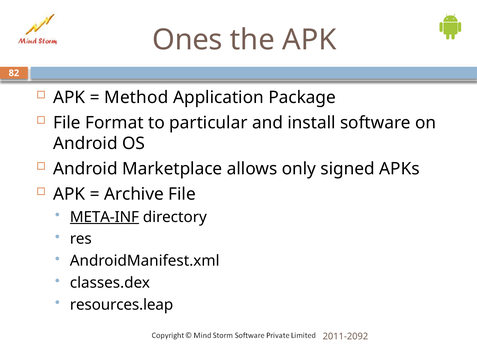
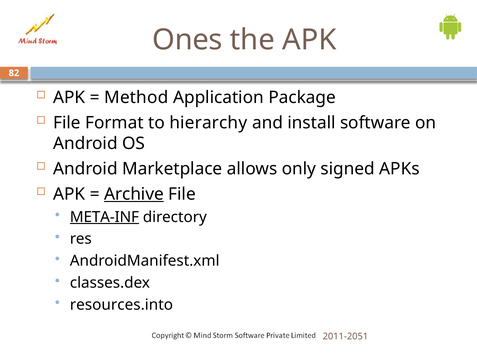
particular: particular -> hierarchy (208, 123)
Archive underline: none -> present (134, 194)
resources.leap: resources.leap -> resources.into (121, 305)
2011-2092: 2011-2092 -> 2011-2051 (345, 336)
